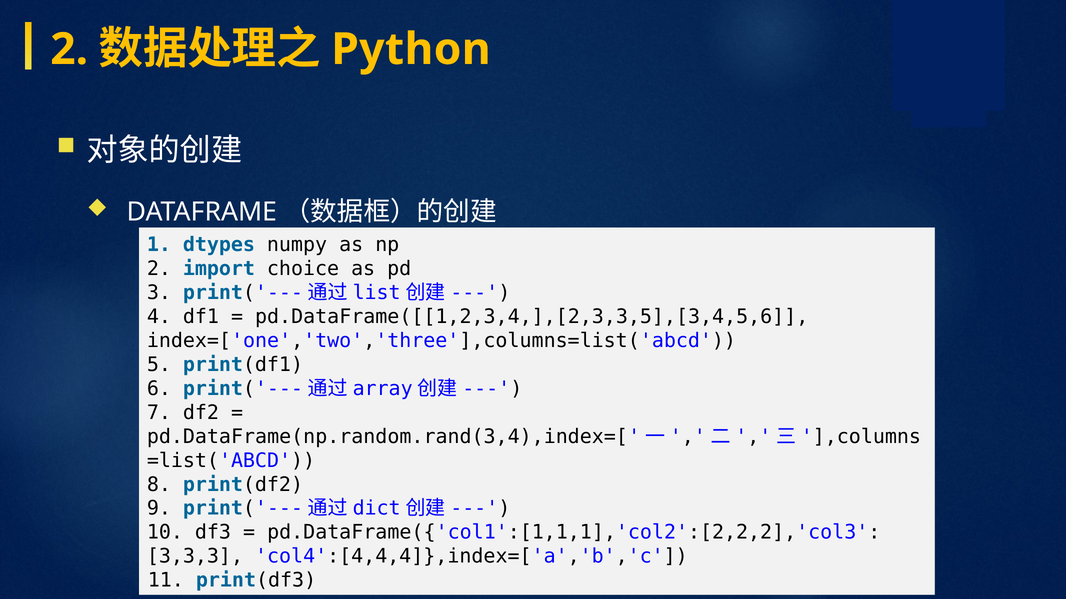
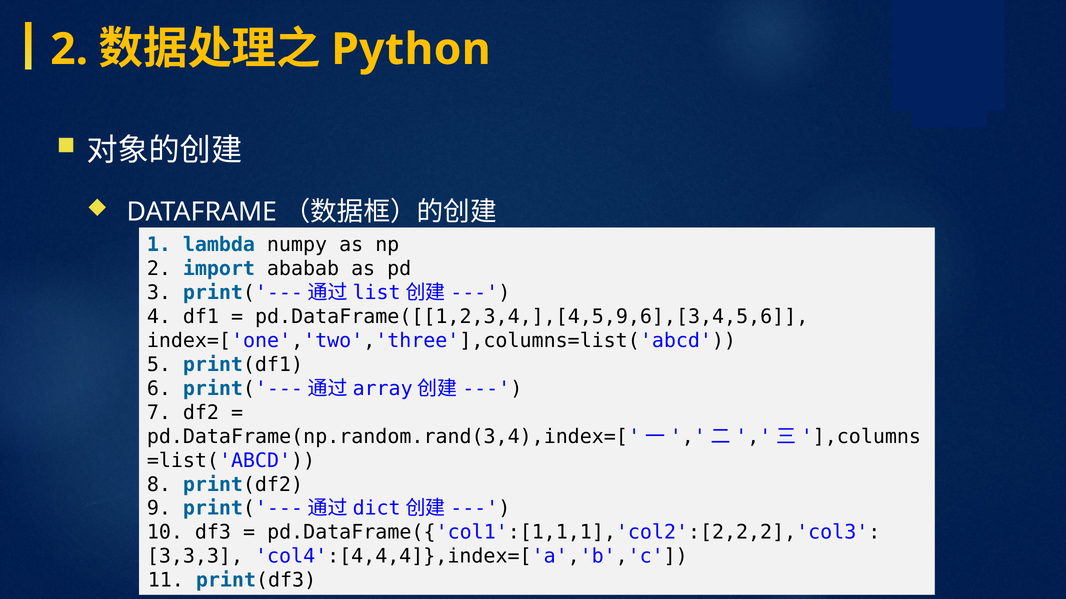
dtypes: dtypes -> lambda (219, 245)
choice: choice -> ababab (303, 269)
pd.DataFrame([[1,2,3,4,],[2,3,3,5],[3,4,5,6: pd.DataFrame([[1,2,3,4,],[2,3,3,5],[3,4,5,6 -> pd.DataFrame([[1,2,3,4,],[4,5,9,6],[3,4,5,6 (532, 317)
